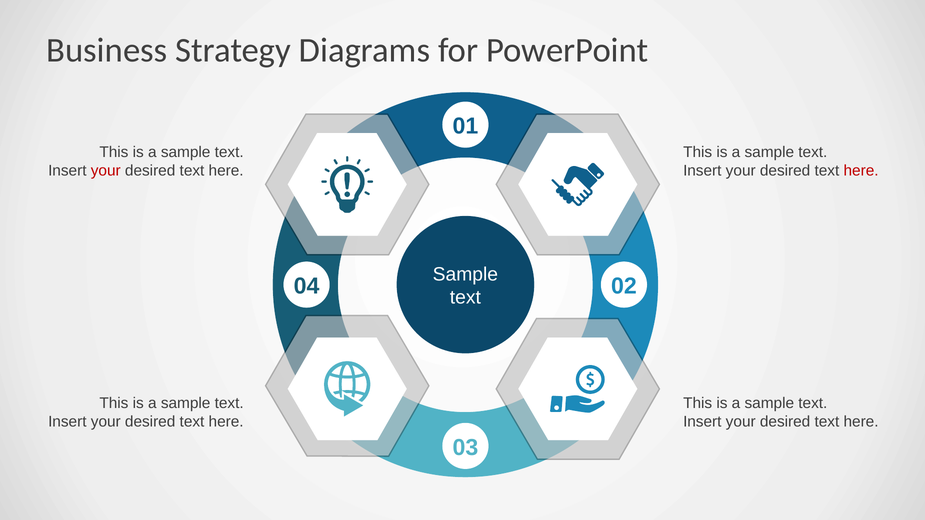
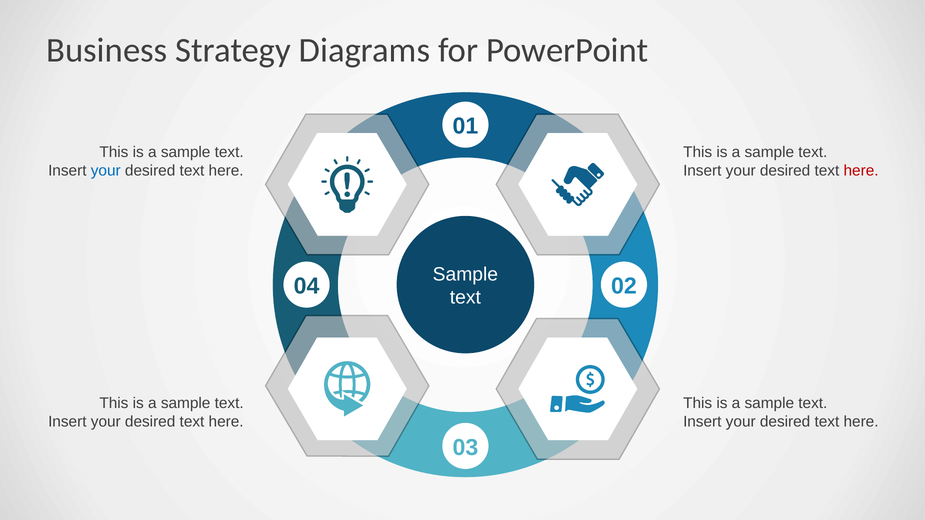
your colour: red -> blue (106, 171)
